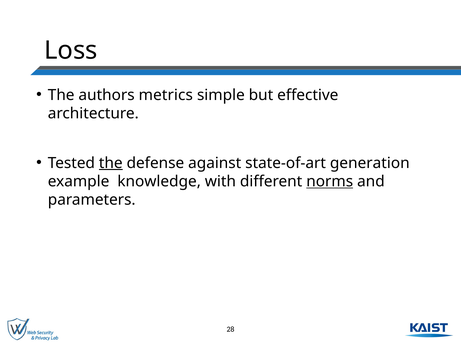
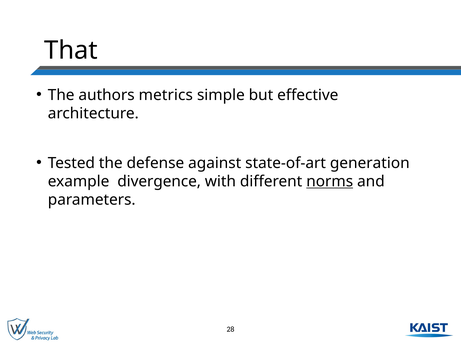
Loss: Loss -> That (71, 50)
the underline: present -> none (111, 163)
knowledge: knowledge -> divergence (159, 182)
